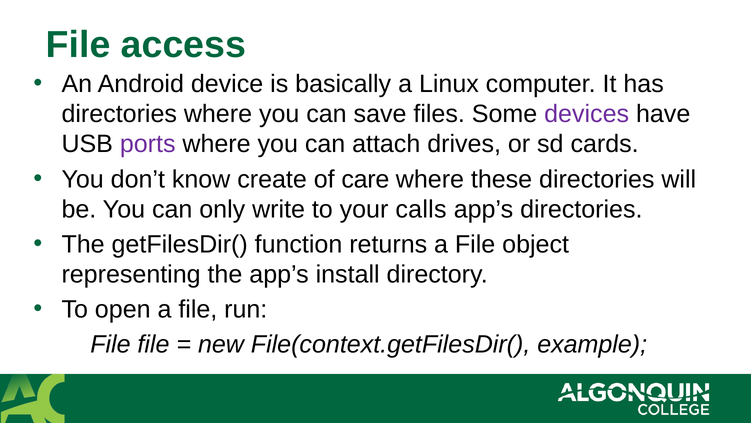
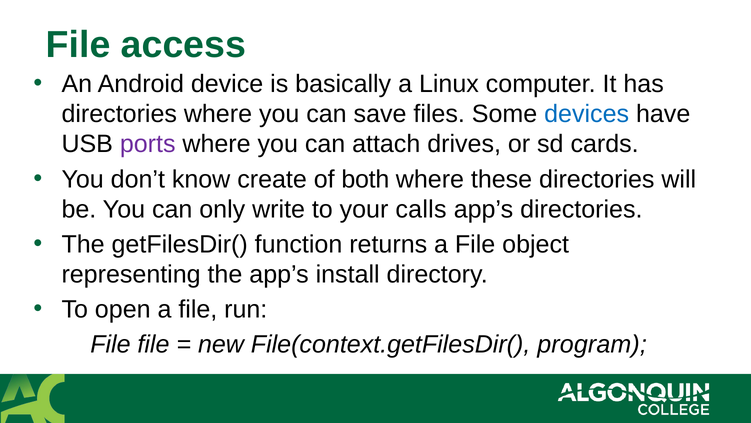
devices colour: purple -> blue (587, 114)
care: care -> both (365, 179)
example: example -> program (592, 344)
